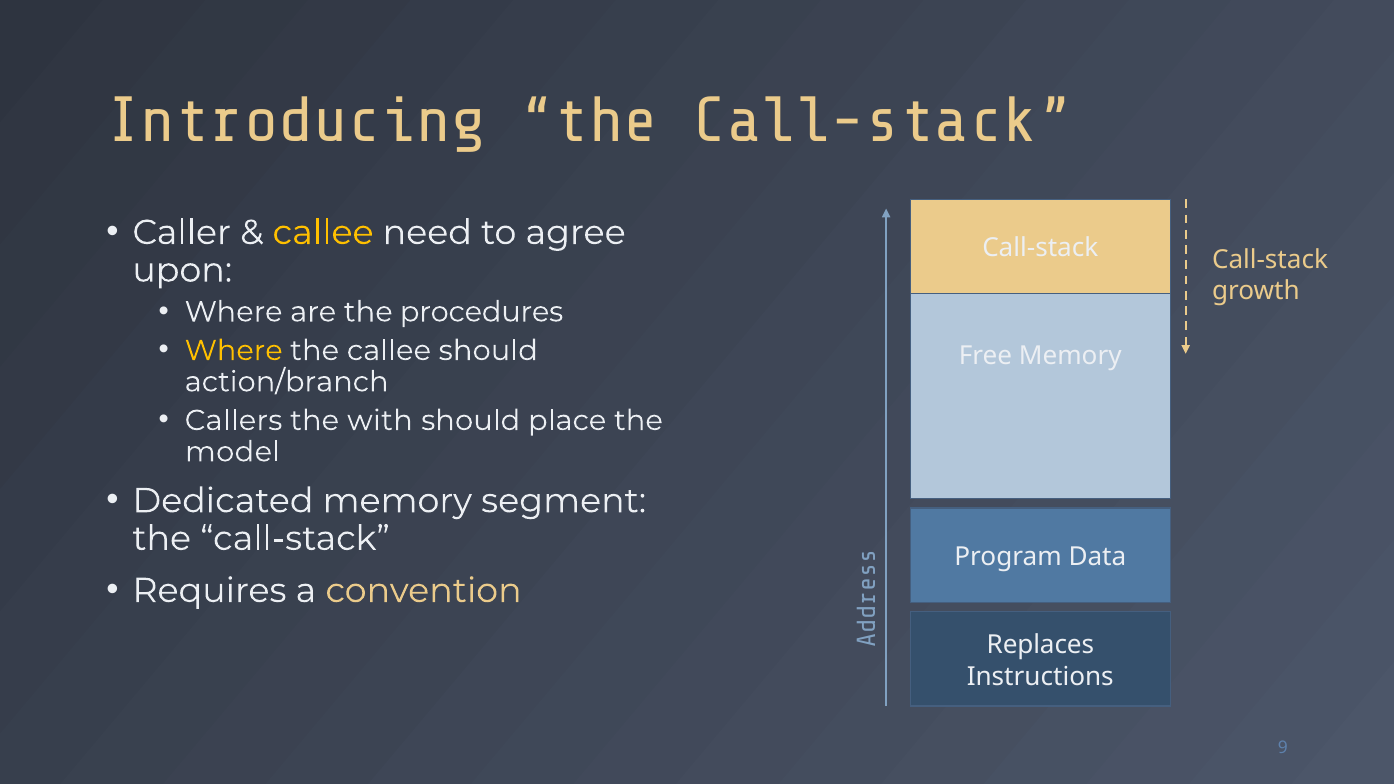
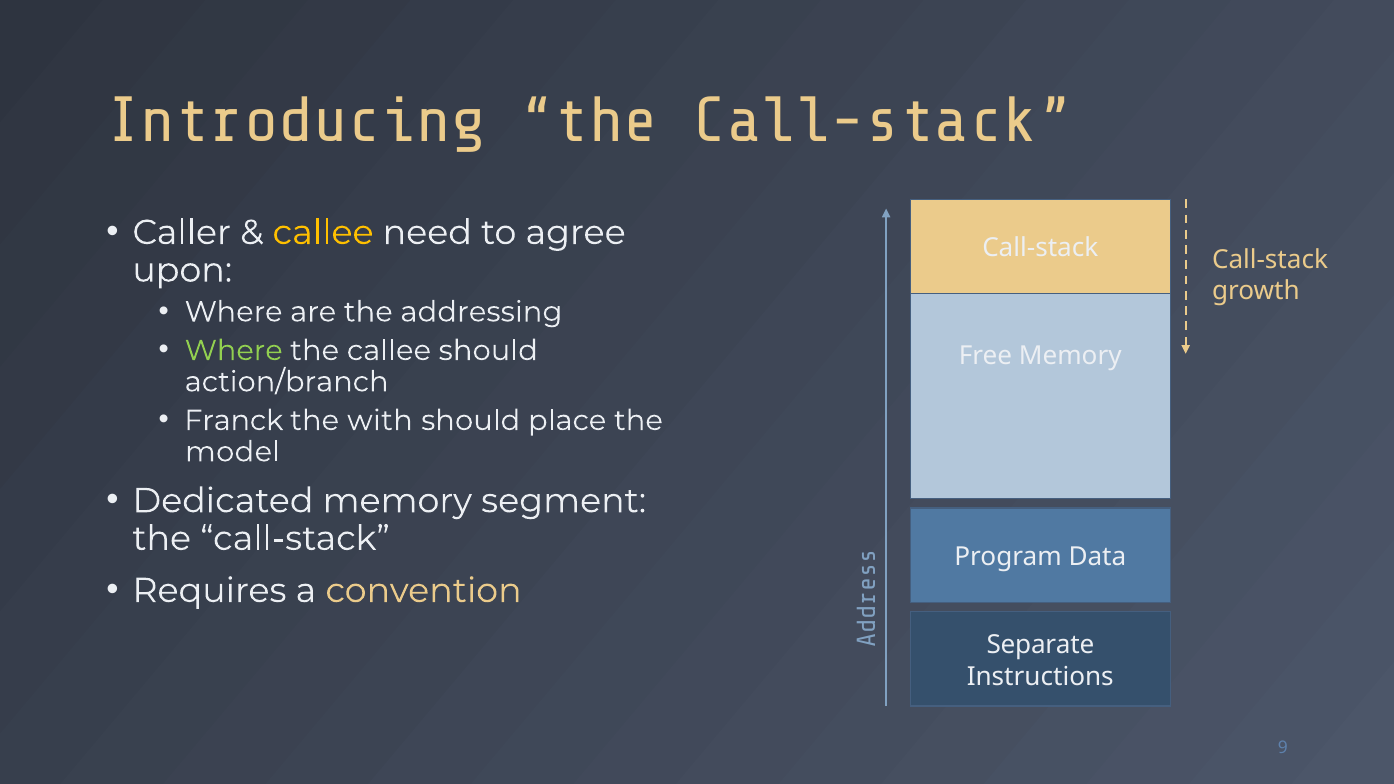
procedures: procedures -> addressing (481, 312)
Where colour: yellow -> light green (234, 351)
Callers: Callers -> Franck (234, 421)
Replaces: Replaces -> Separate (1040, 645)
